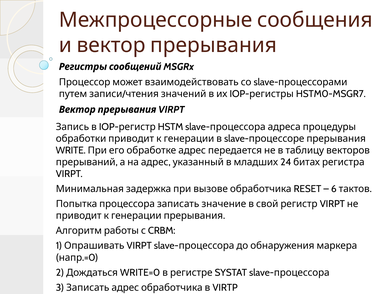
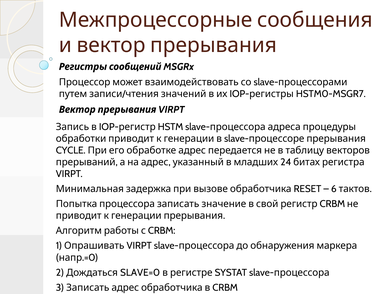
WRITE: WRITE -> CYCLE (71, 150)
VIRPT: VIRPT -> CRBM (332, 203)
WRITE=0: WRITE=0 -> SLAVE=0 (140, 272)
3 VIRTP: VIRTP -> CRBM (225, 287)
